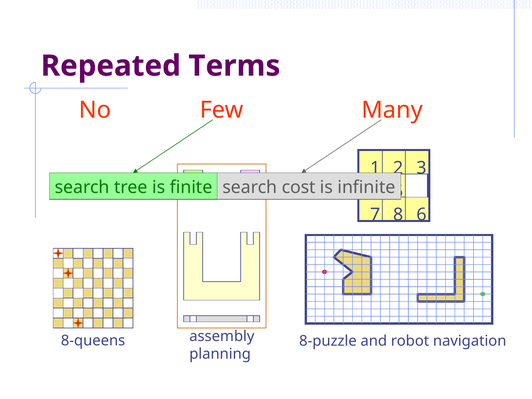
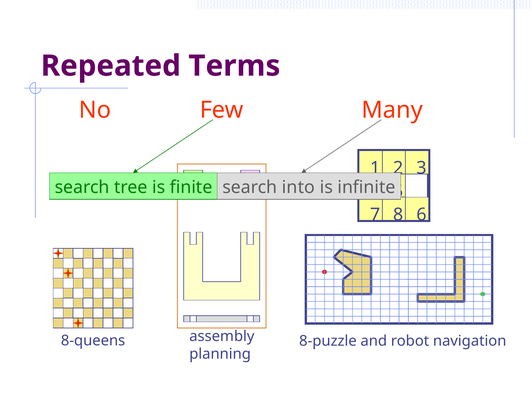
cost: cost -> into (298, 187)
